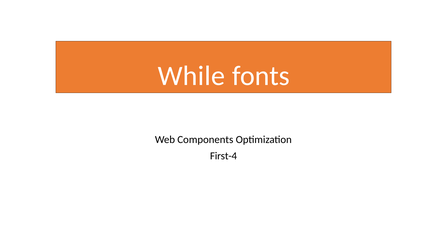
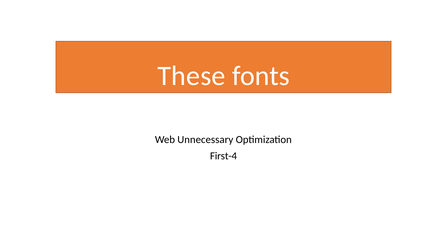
While: While -> These (191, 76)
Components: Components -> Unnecessary (205, 139)
